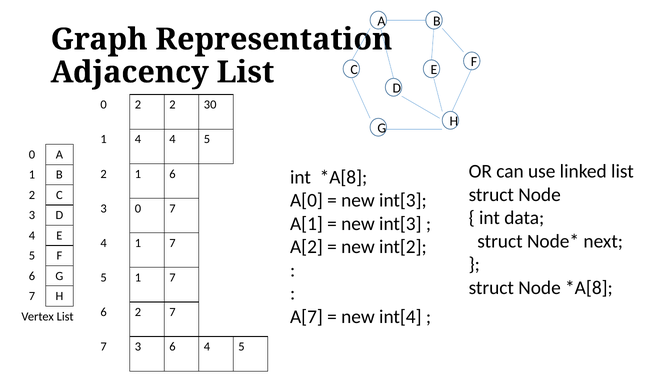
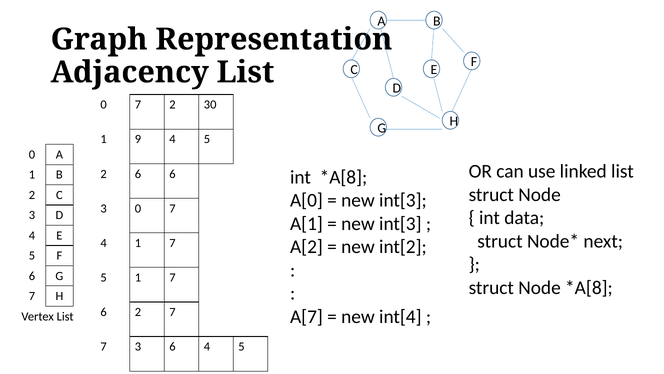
2: 2 -> 7 (138, 105)
1 4: 4 -> 9 (138, 139)
2 1: 1 -> 6 (138, 174)
